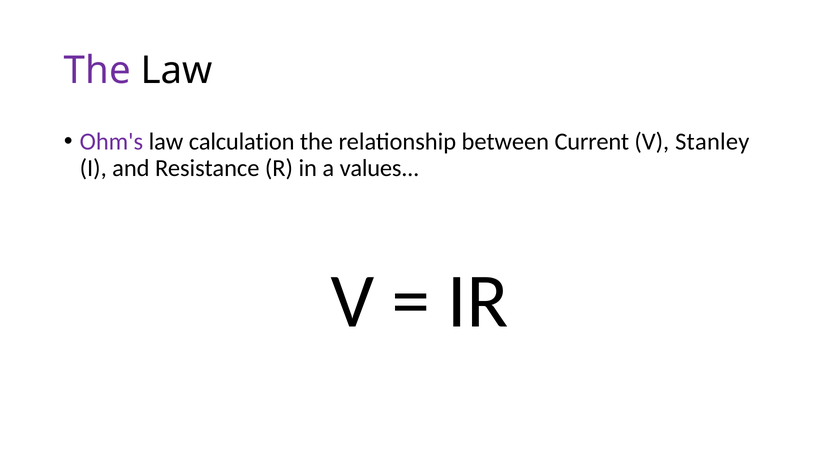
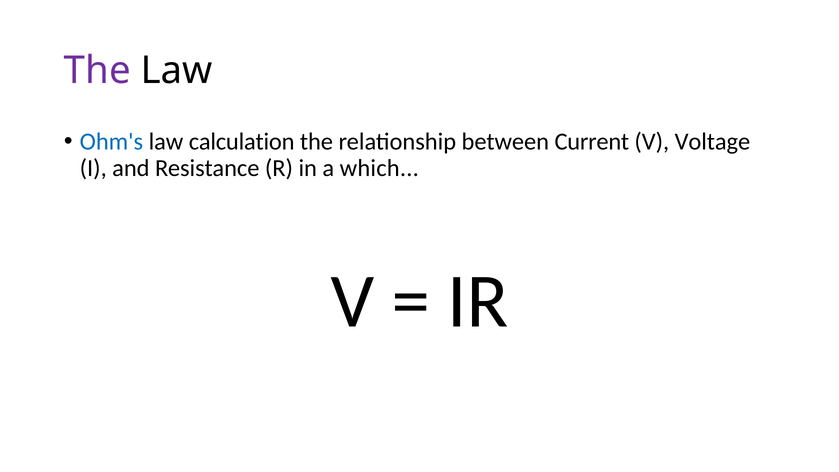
Ohm's colour: purple -> blue (111, 142)
Stanley: Stanley -> Voltage (712, 142)
values: values -> which (379, 168)
